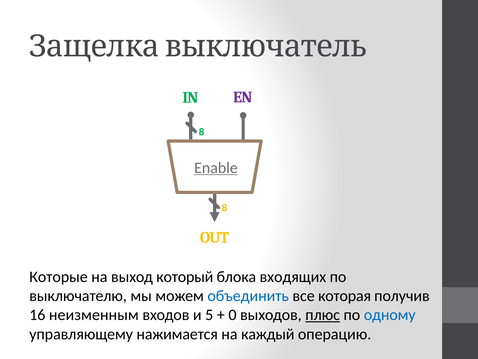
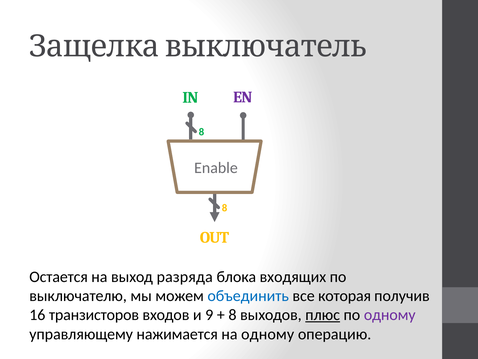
Enable underline: present -> none (216, 168)
Которые: Которые -> Остается (59, 276)
который: который -> разряда (185, 276)
неизменным: неизменным -> транзисторов (94, 315)
5: 5 -> 9 (209, 315)
0: 0 -> 8 (232, 315)
одному colour: blue -> purple (390, 315)
на каждый: каждый -> одному (268, 334)
